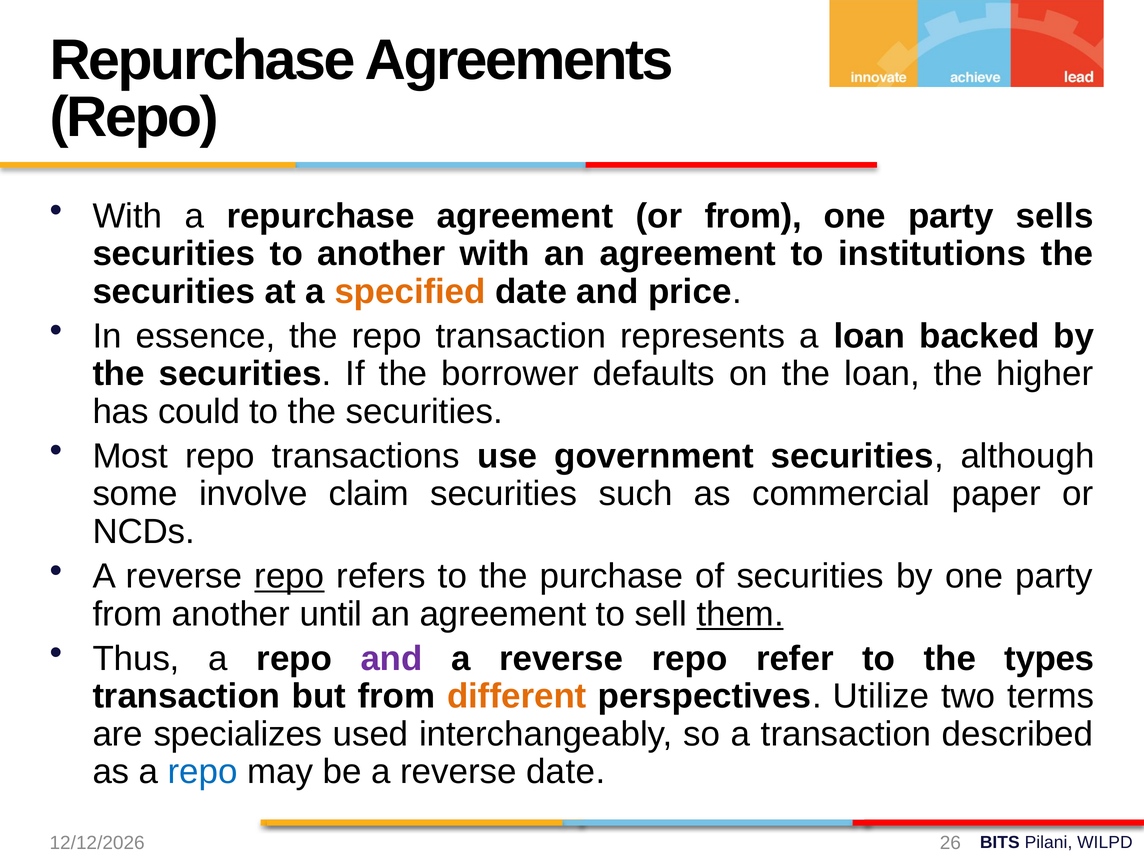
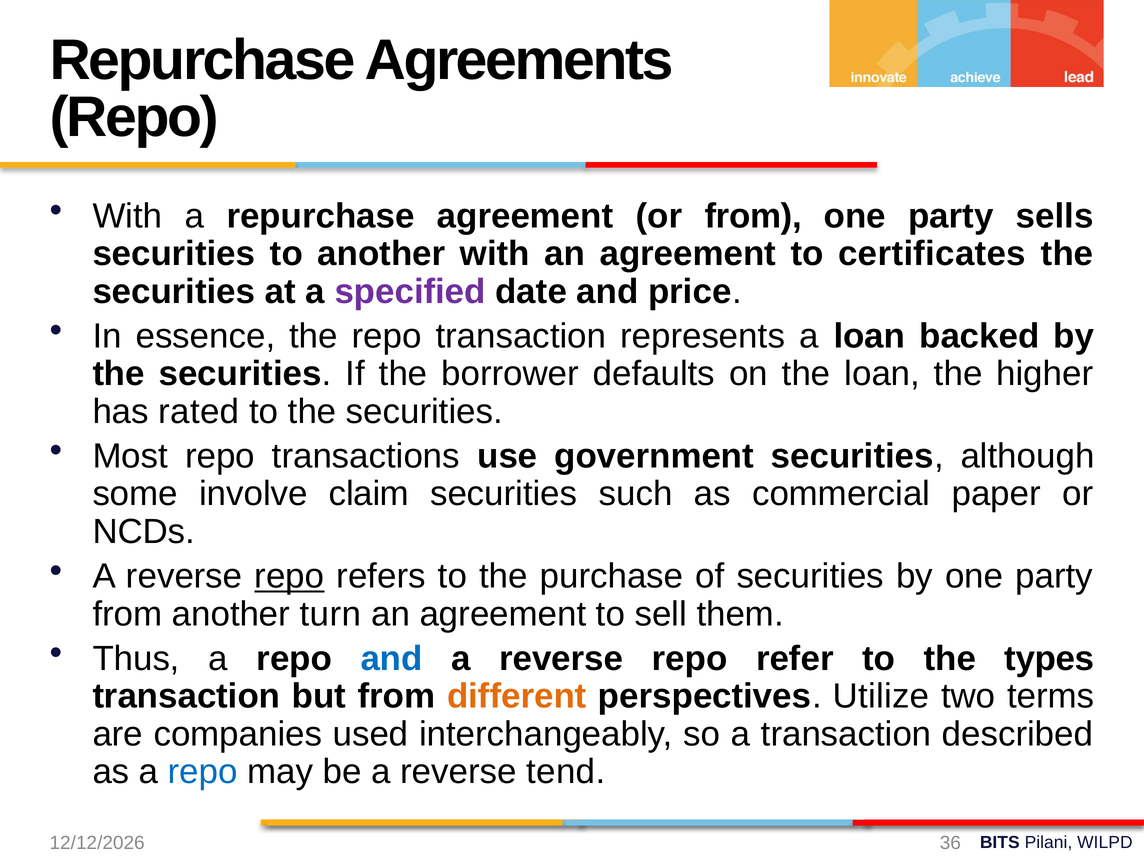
institutions: institutions -> certificates (932, 254)
specified colour: orange -> purple (410, 292)
could: could -> rated (199, 412)
until: until -> turn (331, 614)
them underline: present -> none (740, 614)
and colour: purple -> blue (392, 659)
specializes: specializes -> companies (238, 734)
reverse date: date -> tend (566, 772)
26: 26 -> 36 (950, 843)
